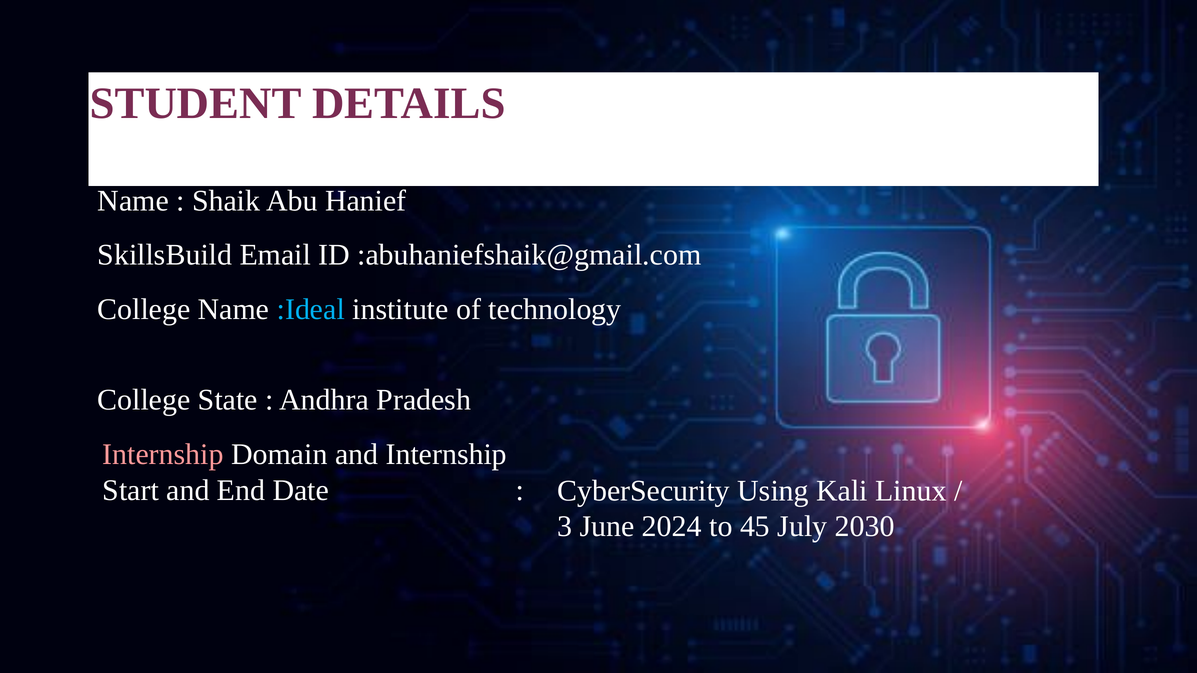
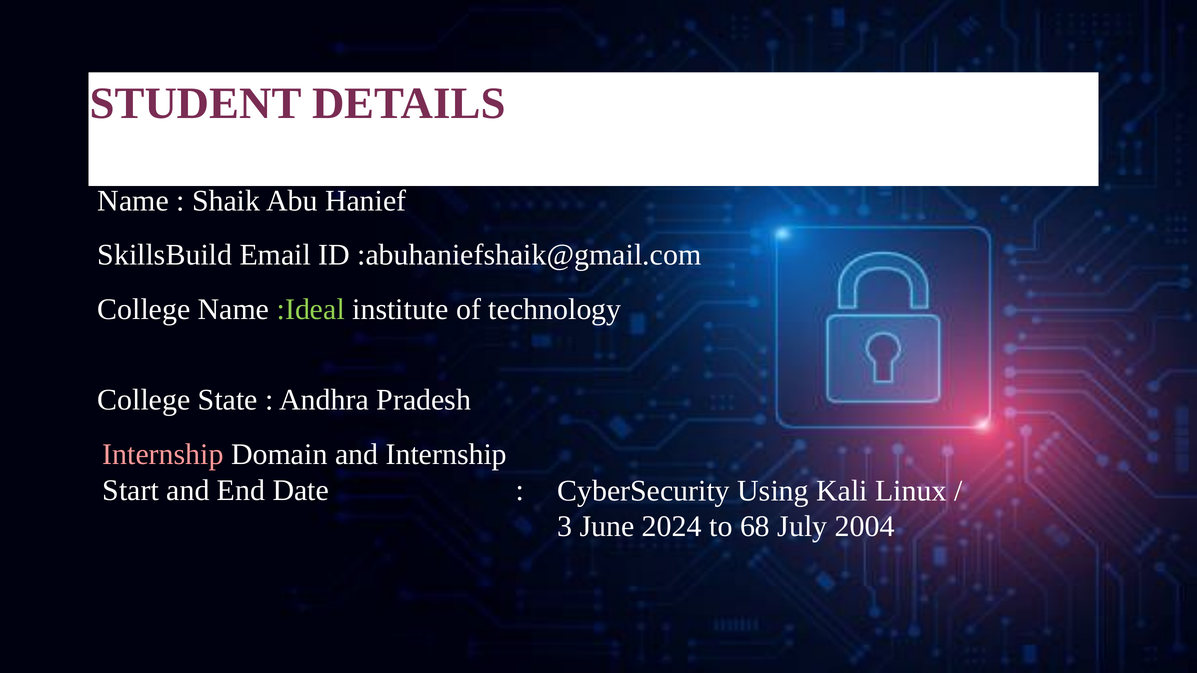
:Ideal colour: light blue -> light green (311, 310)
45: 45 -> 68 (755, 527)
2030: 2030 -> 2004 (865, 527)
